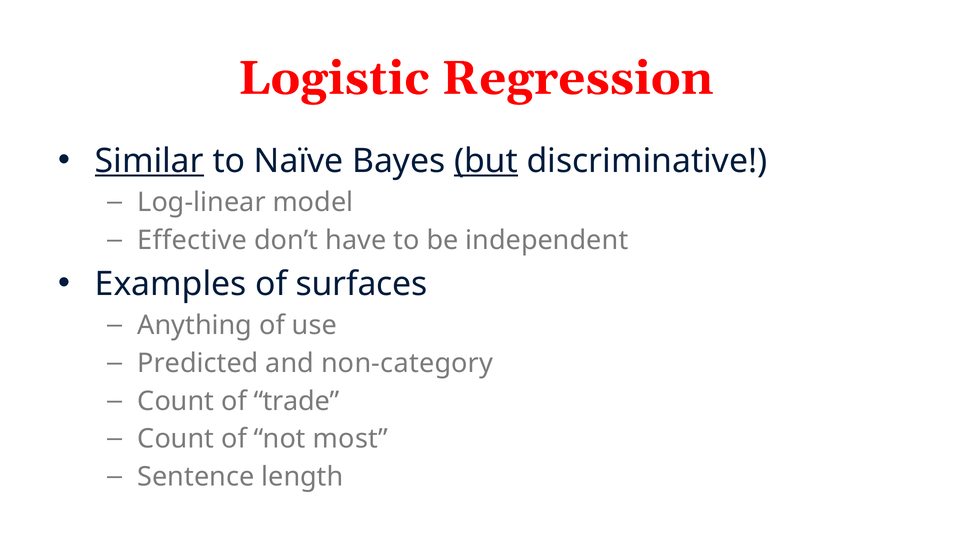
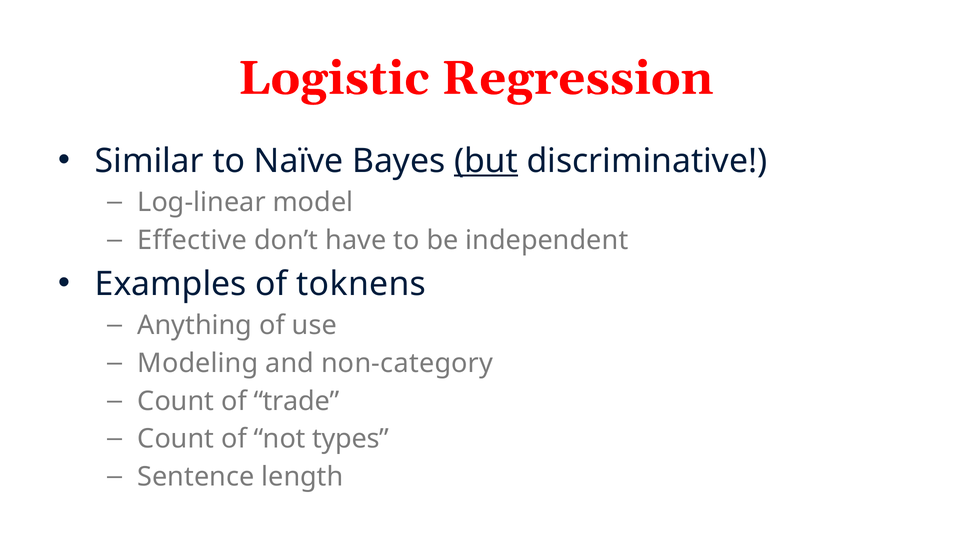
Similar underline: present -> none (149, 161)
surfaces: surfaces -> toknens (361, 284)
Predicted: Predicted -> Modeling (198, 363)
most: most -> types (351, 439)
